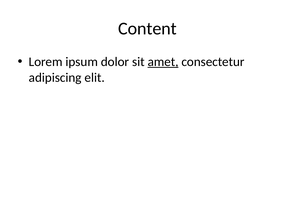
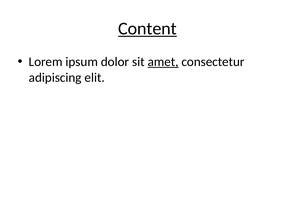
Content underline: none -> present (147, 29)
